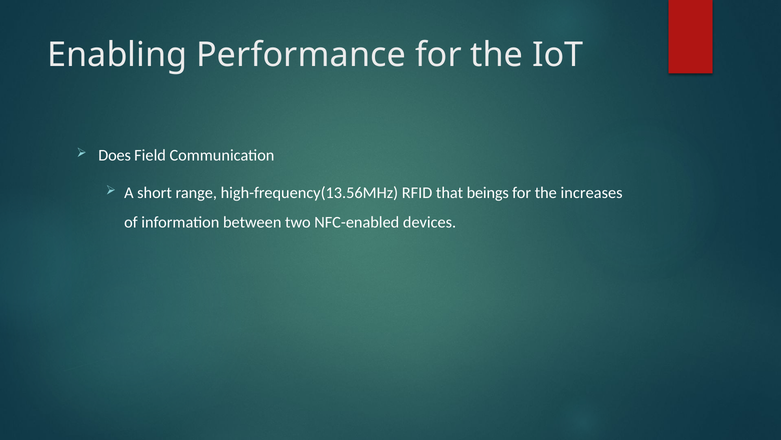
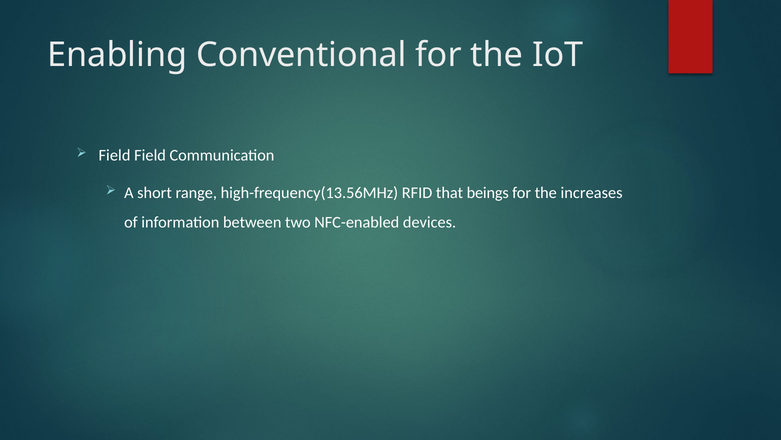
Performance: Performance -> Conventional (301, 55)
Does: Does -> Field (114, 155)
